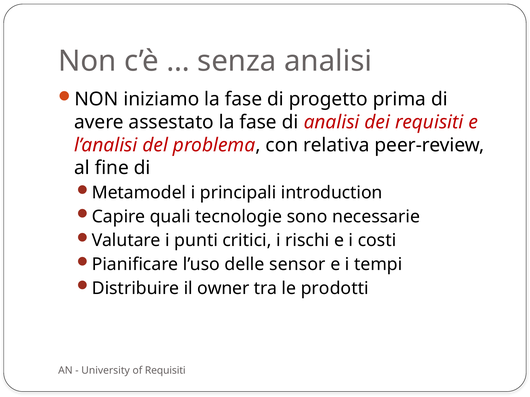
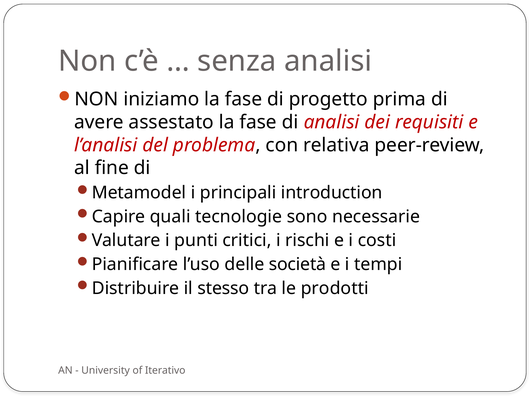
sensor: sensor -> società (297, 265)
owner: owner -> stesso (223, 289)
of Requisiti: Requisiti -> Iterativo (165, 371)
